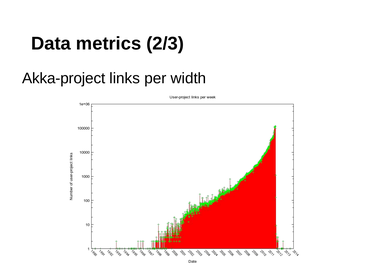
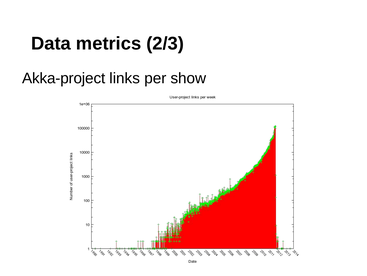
width: width -> show (188, 78)
